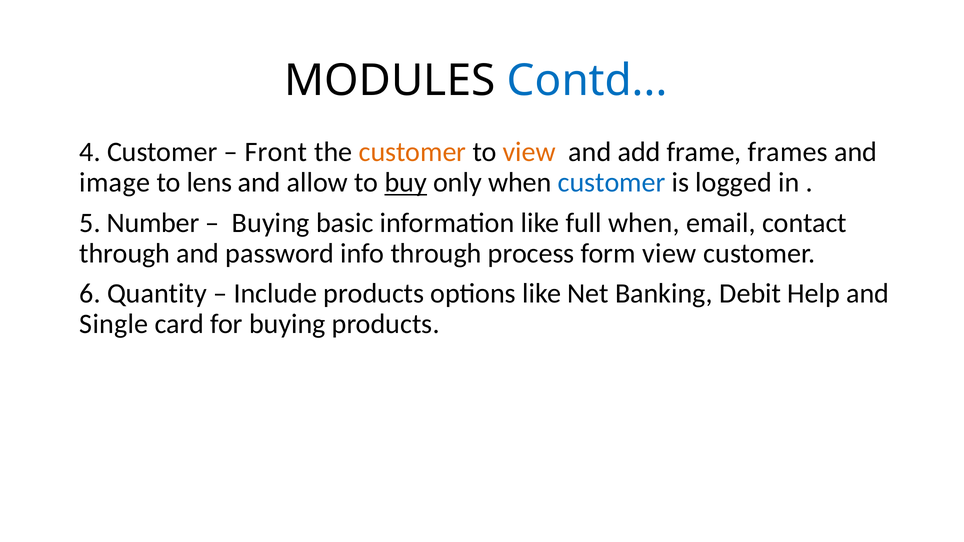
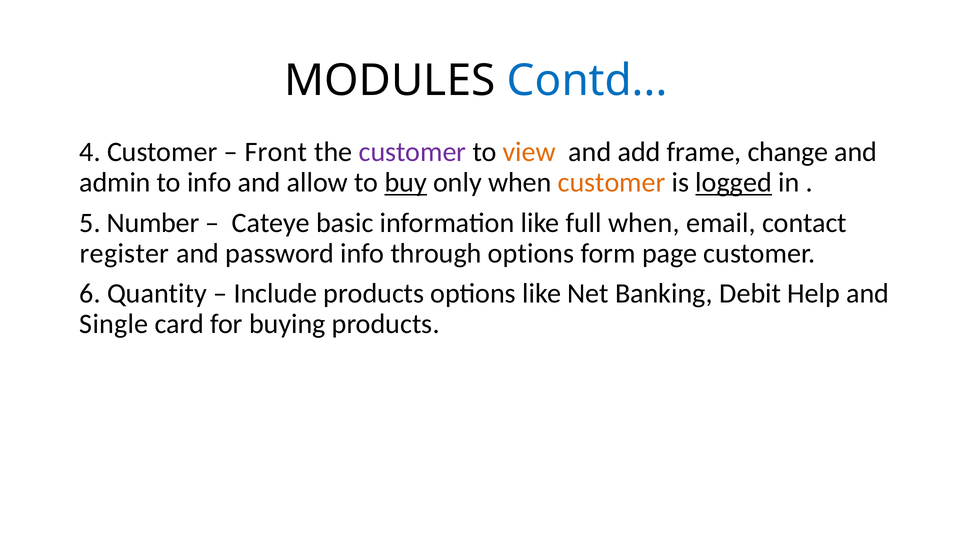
customer colour: orange -> purple (413, 152)
frames: frames -> change (788, 152)
image: image -> admin (115, 183)
to lens: lens -> info (209, 183)
customer colour: blue -> orange (612, 183)
logged underline: none -> present (734, 183)
Buying: Buying -> Cateye (271, 223)
through: through -> register (124, 253)
through process: process -> options (531, 253)
form view: view -> page (670, 253)
